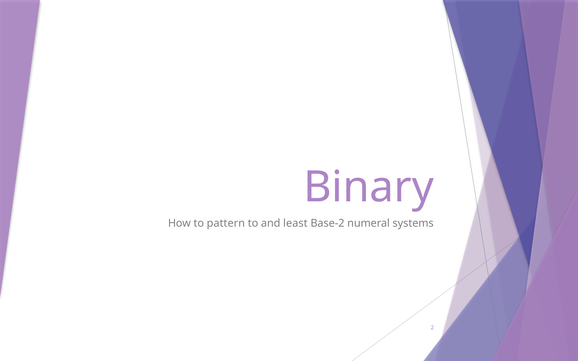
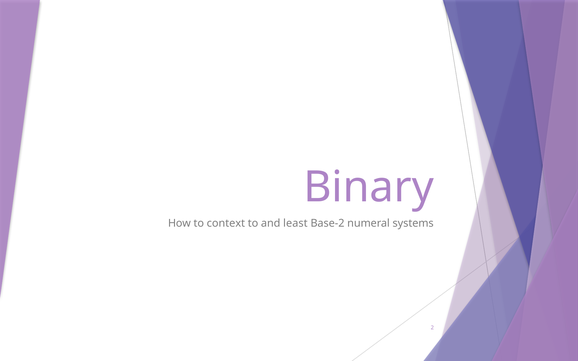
pattern: pattern -> context (226, 224)
